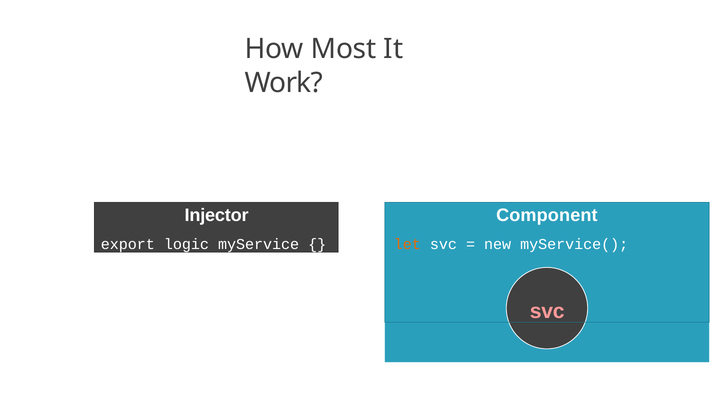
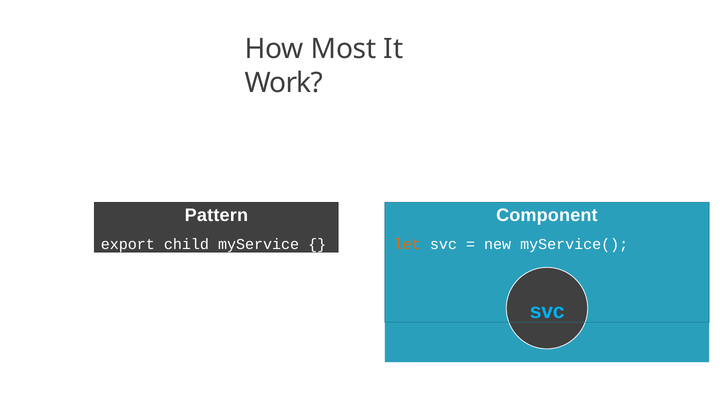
Injector: Injector -> Pattern (216, 215)
logic: logic -> child (186, 244)
svc colour: pink -> light blue (547, 311)
